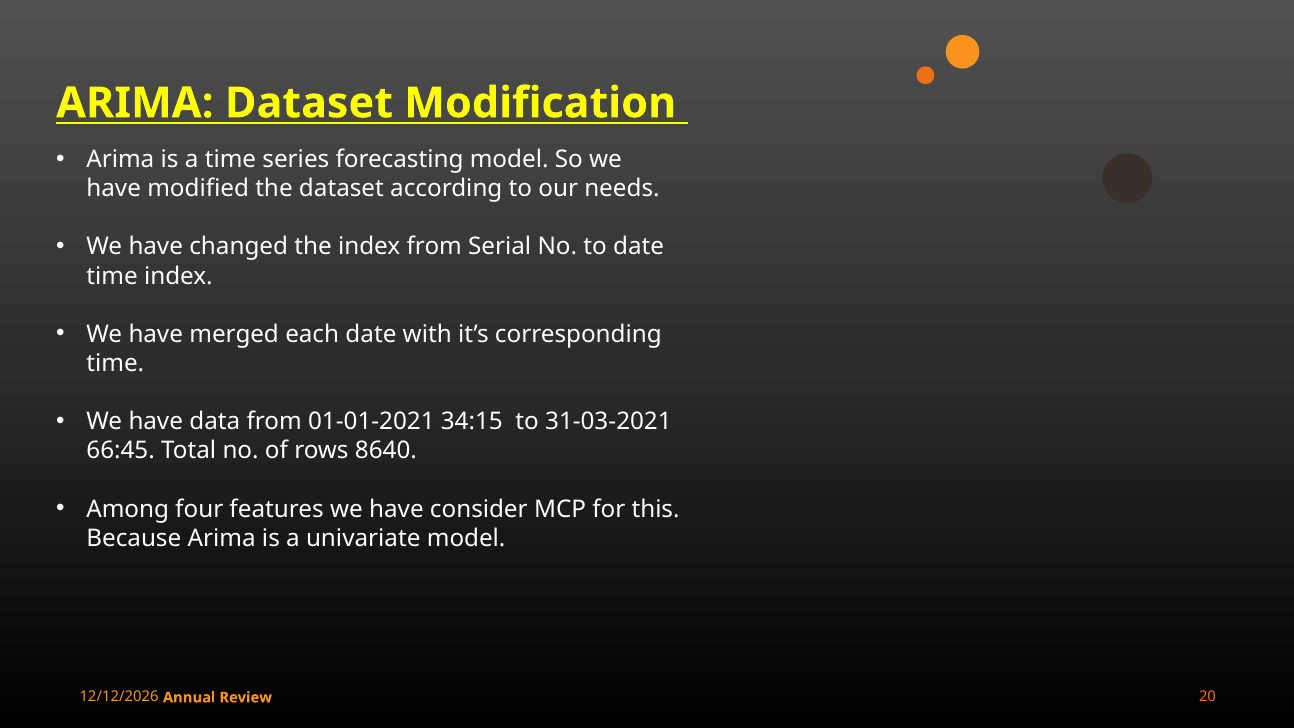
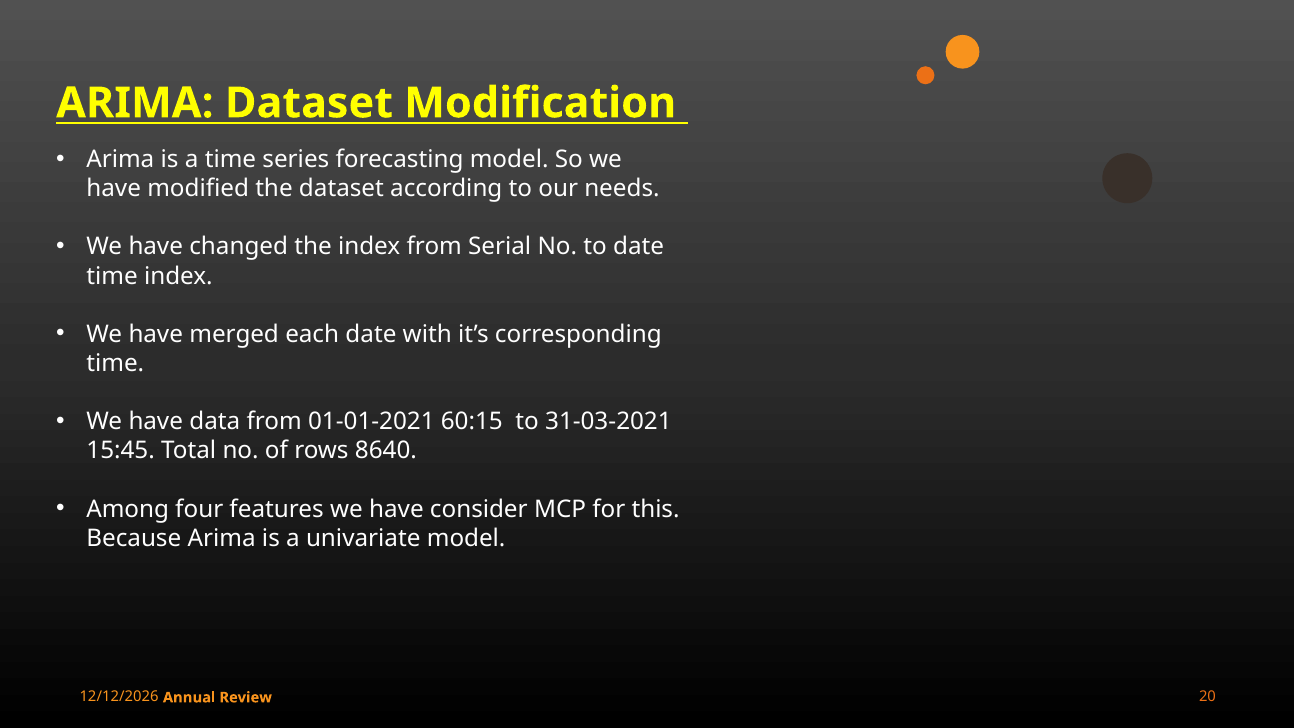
34:15: 34:15 -> 60:15 (472, 422)
66:45: 66:45 -> 15:45 (121, 451)
